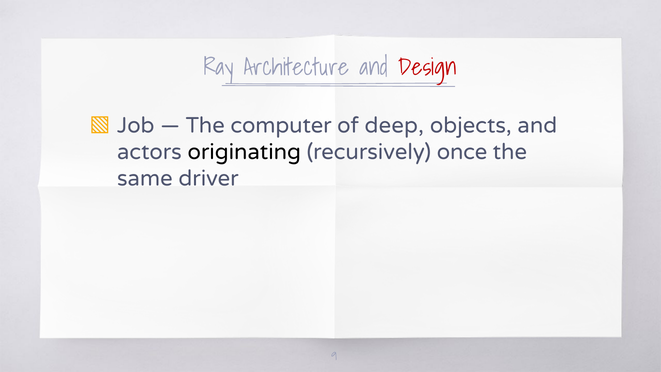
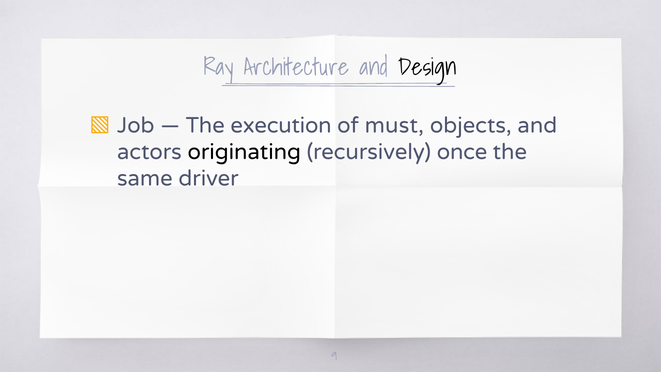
Design colour: red -> black (428, 67)
computer: computer -> execution (281, 125)
deep: deep -> must (394, 125)
